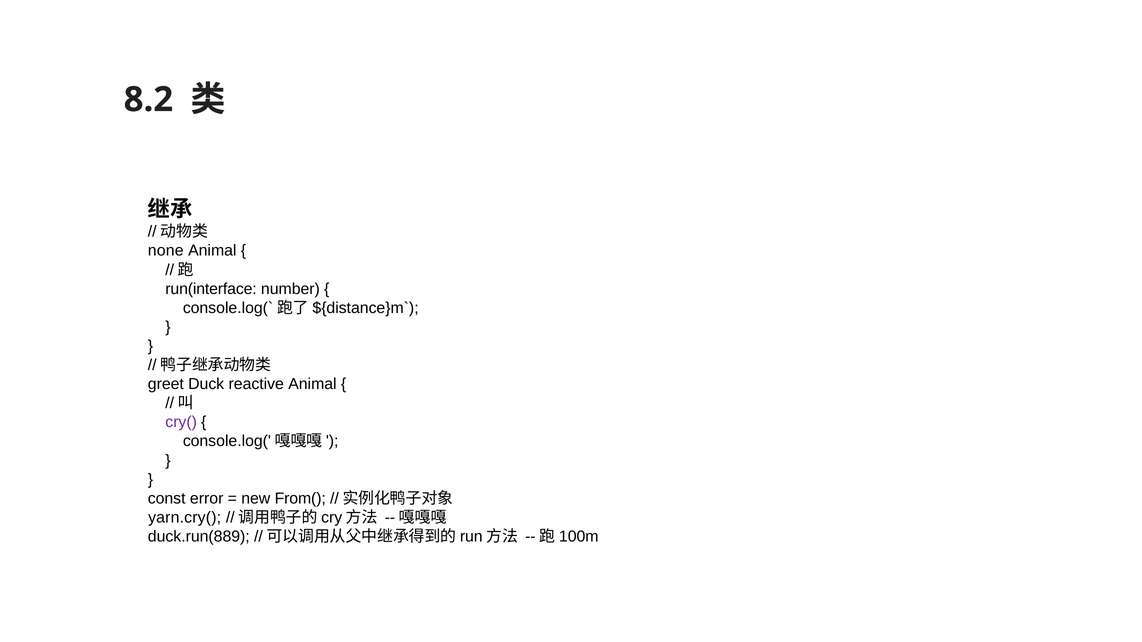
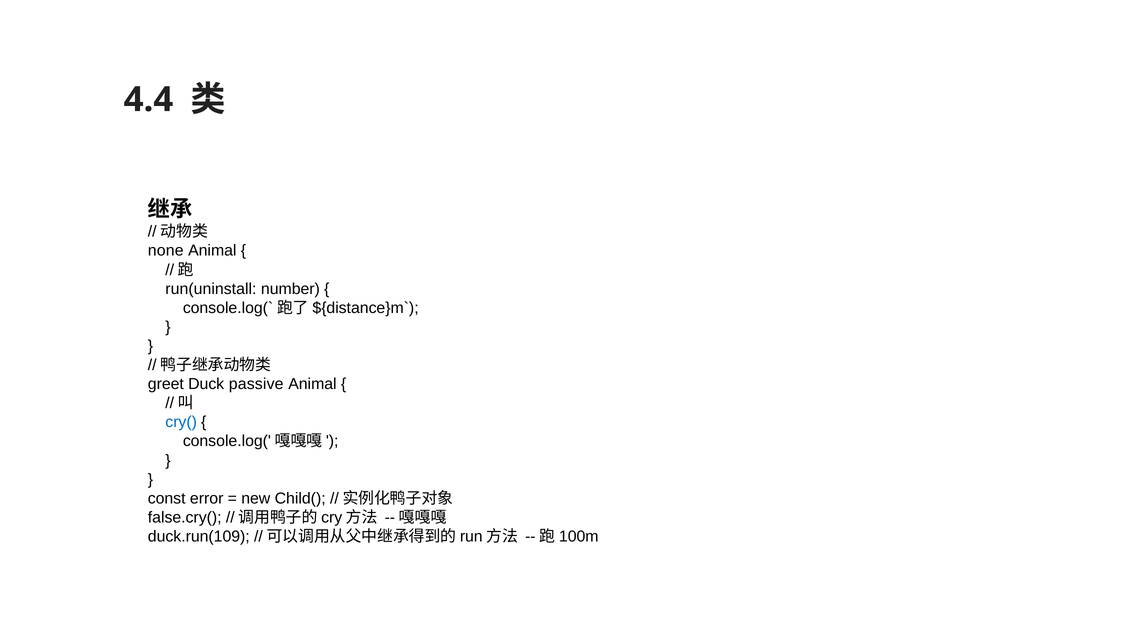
8.2: 8.2 -> 4.4 (148, 100)
run(interface: run(interface -> run(uninstall (211, 289)
reactive: reactive -> passive (256, 384)
cry( colour: purple -> blue (181, 422)
From(: From( -> Child( (300, 499)
yarn.cry(: yarn.cry( -> false.cry( (185, 518)
duck.run(889: duck.run(889 -> duck.run(109 (199, 537)
